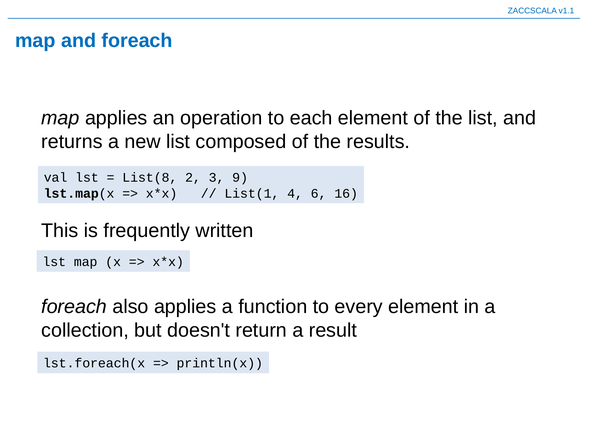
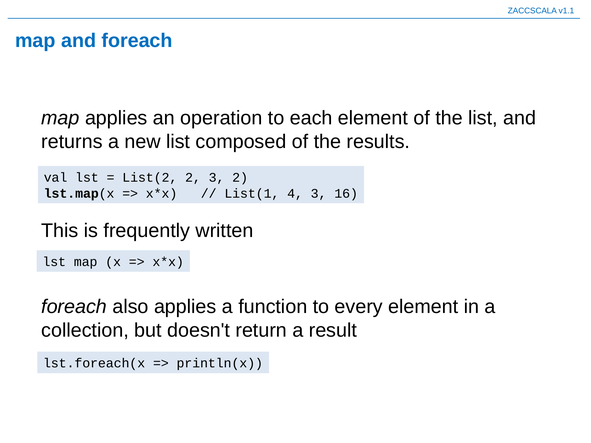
List(8: List(8 -> List(2 (150, 178)
3 9: 9 -> 2 (240, 178)
4 6: 6 -> 3 (319, 193)
